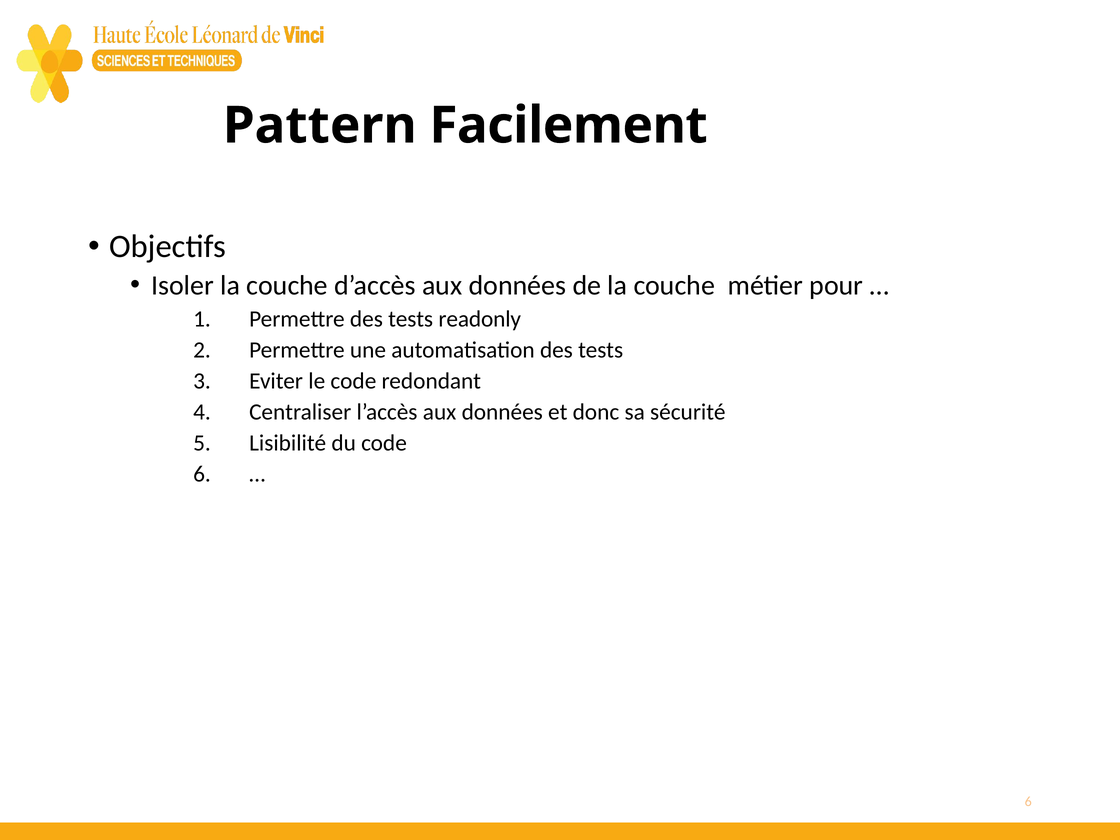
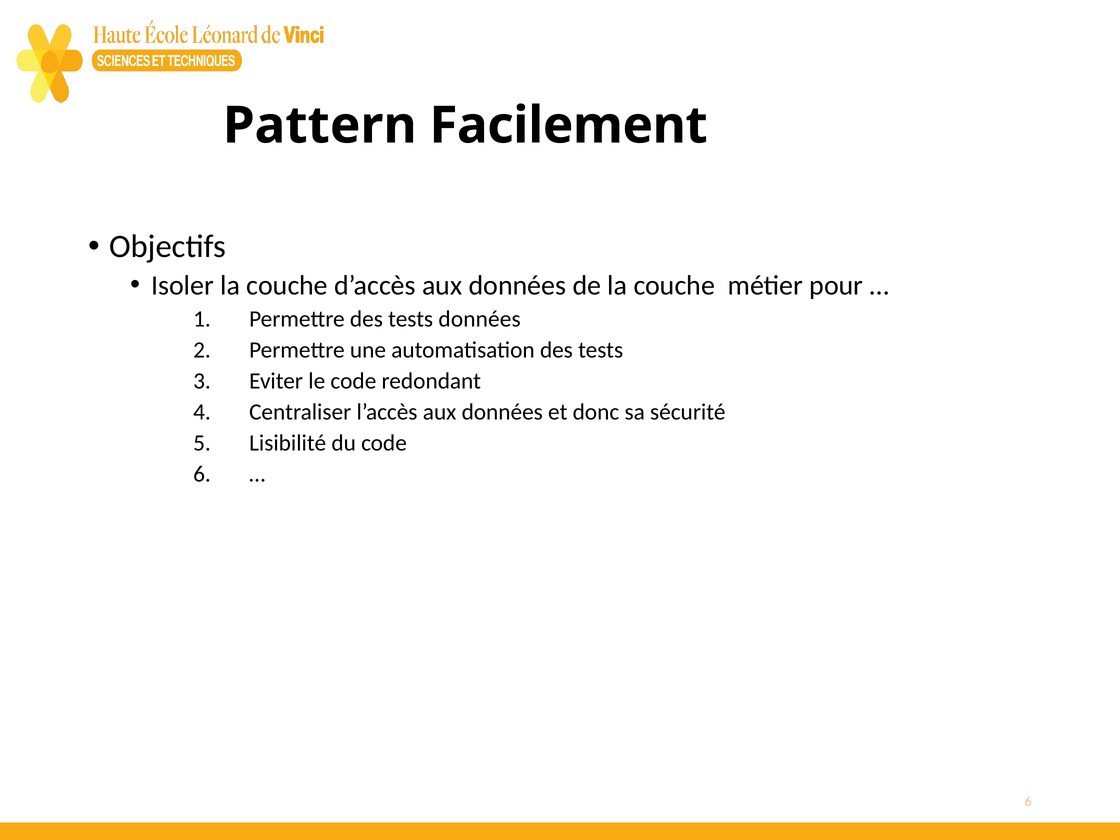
tests readonly: readonly -> données (480, 319)
